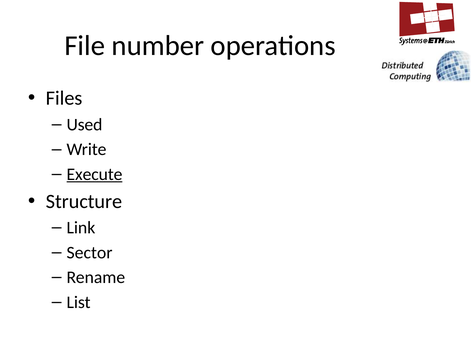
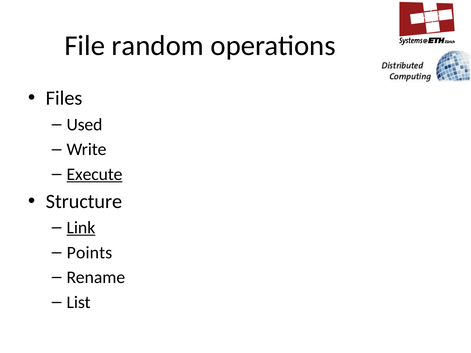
number: number -> random (158, 46)
Link underline: none -> present (81, 228)
Sector: Sector -> Points (89, 253)
